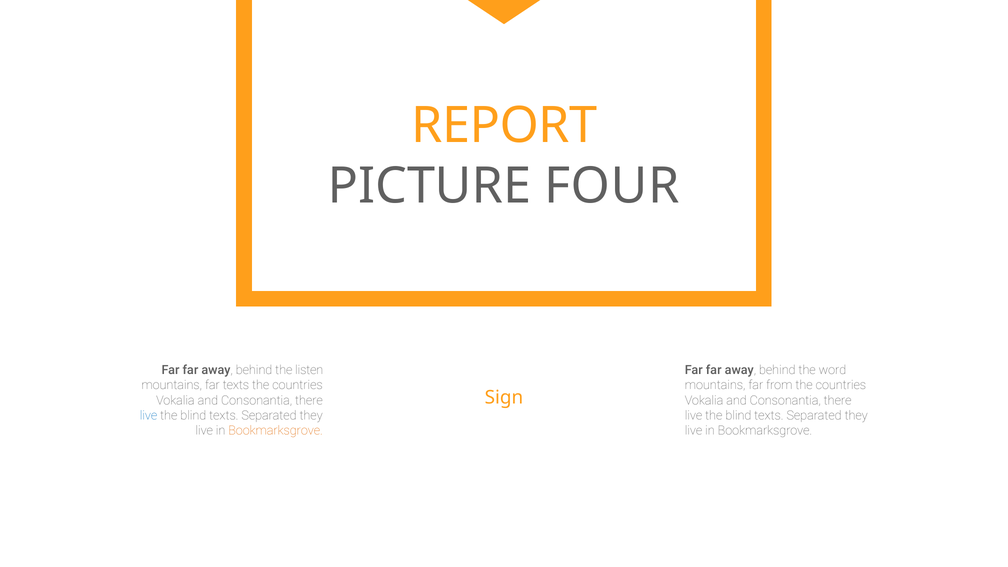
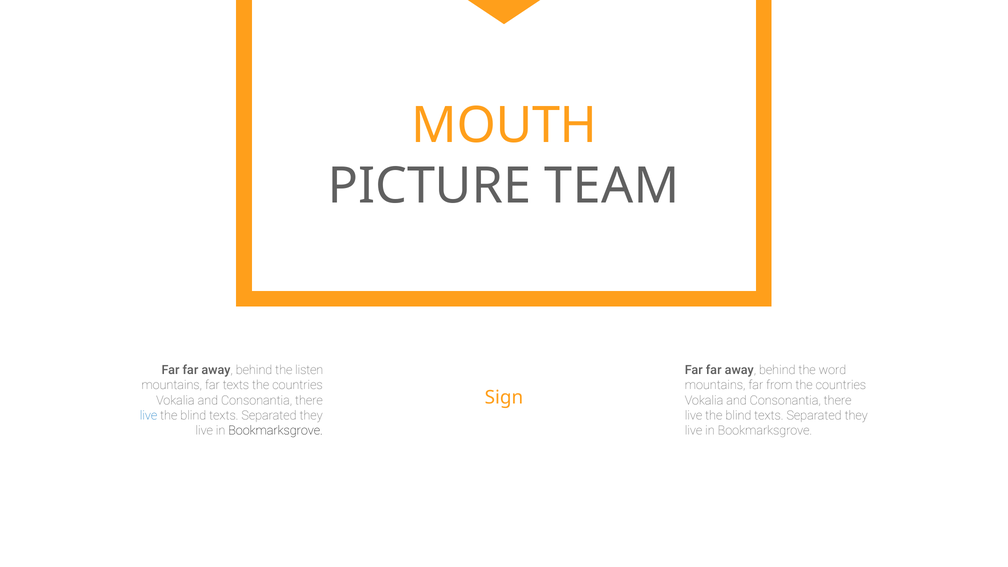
REPORT: REPORT -> MOUTH (504, 125)
FOUR: FOUR -> TEAM (612, 186)
Bookmarksgrove colour: orange -> black (276, 431)
